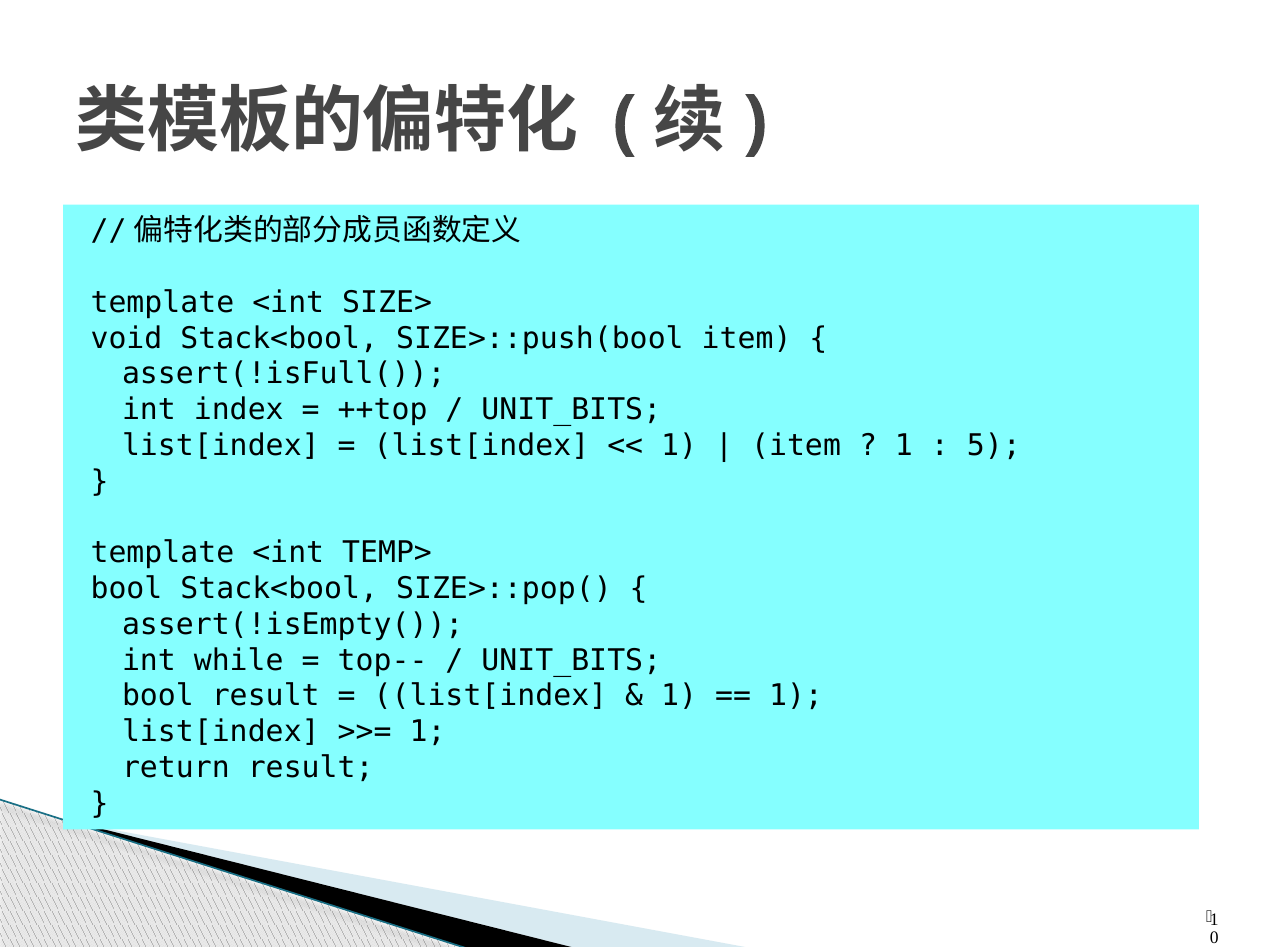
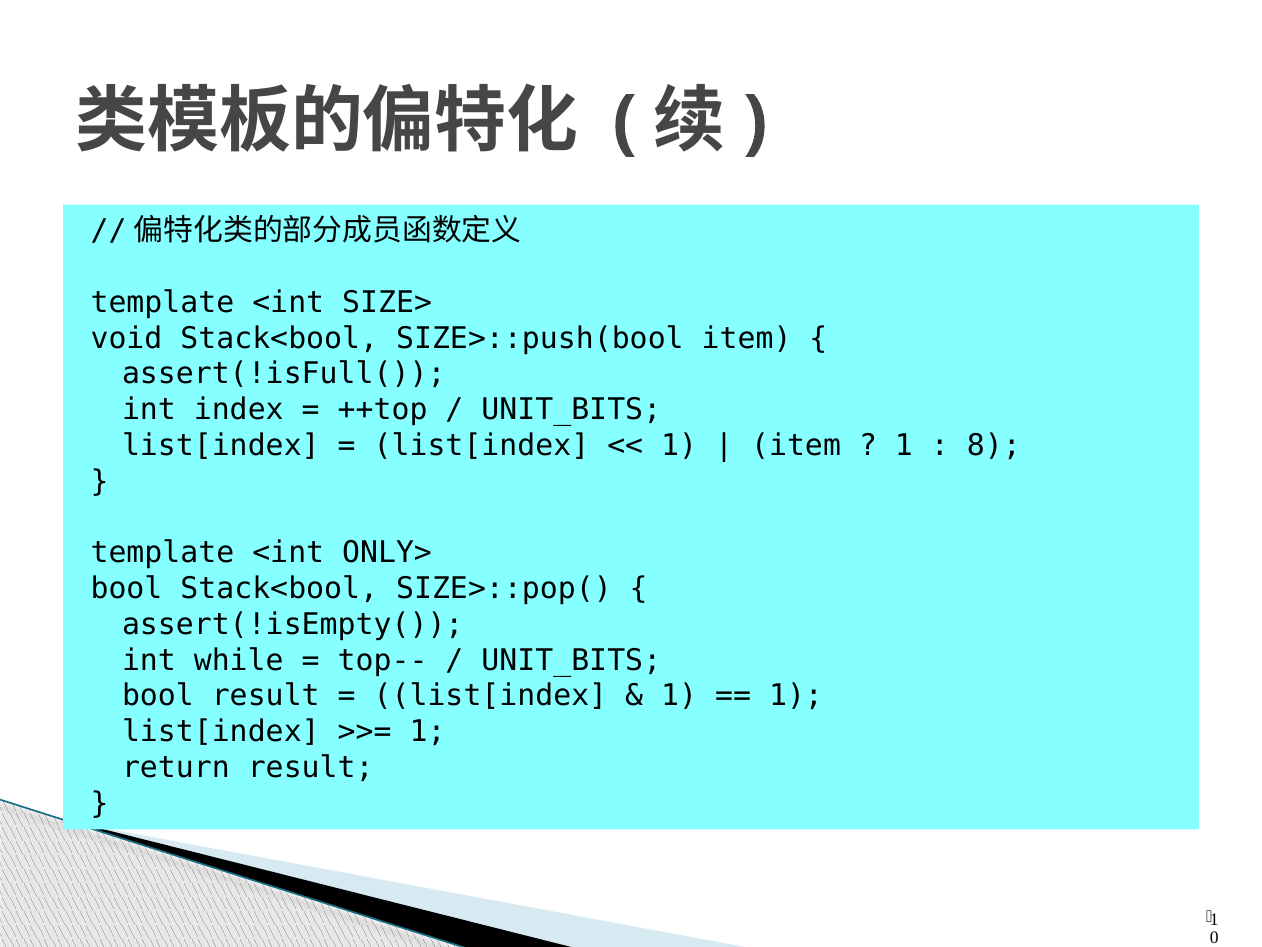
5: 5 -> 8 (994, 445)
TEMP>: TEMP> -> ONLY> (387, 553)
